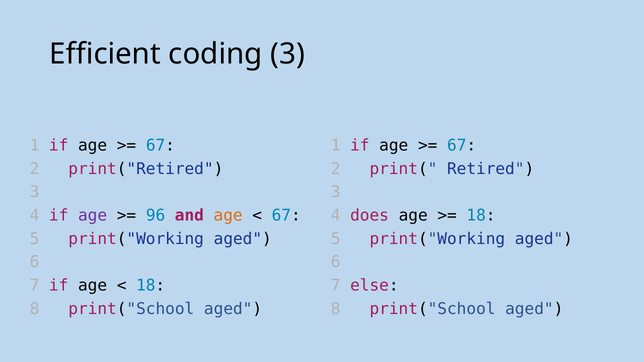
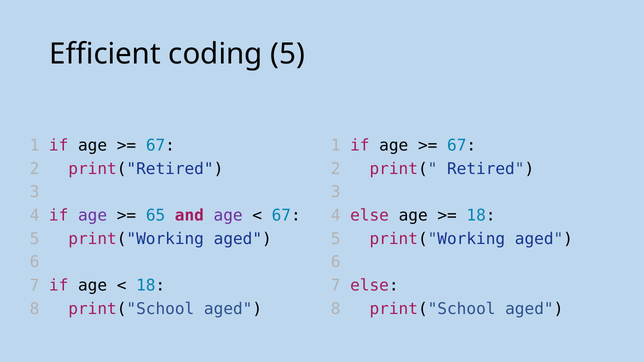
coding 3: 3 -> 5 (288, 54)
96: 96 -> 65 (156, 216)
age colour: orange -> purple (228, 216)
4 does: does -> else (370, 216)
